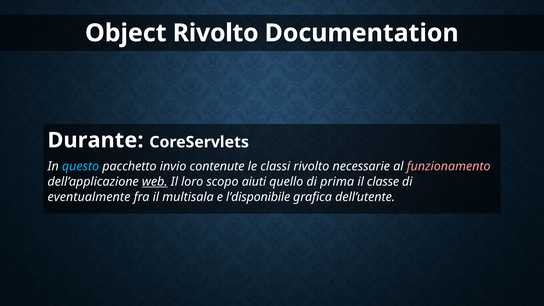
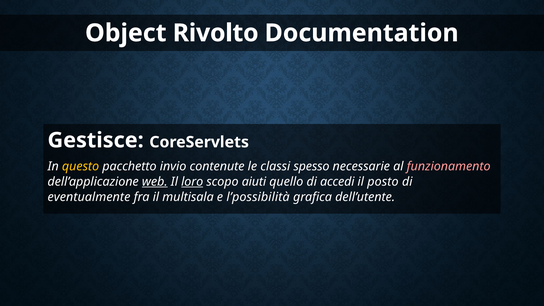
Durante: Durante -> Gestisce (96, 140)
questo colour: light blue -> yellow (81, 166)
classi rivolto: rivolto -> spesso (311, 166)
loro underline: none -> present (192, 182)
prima: prima -> accedi (337, 182)
classe: classe -> posto (383, 182)
l’disponibile: l’disponibile -> l’possibilità (258, 197)
